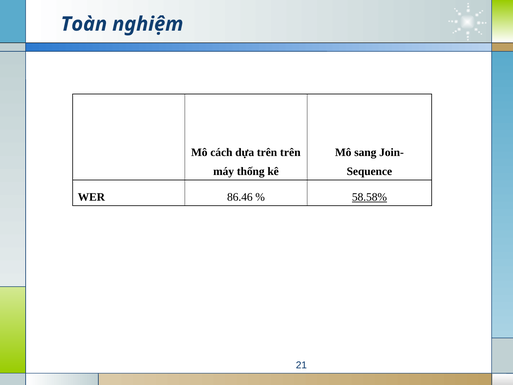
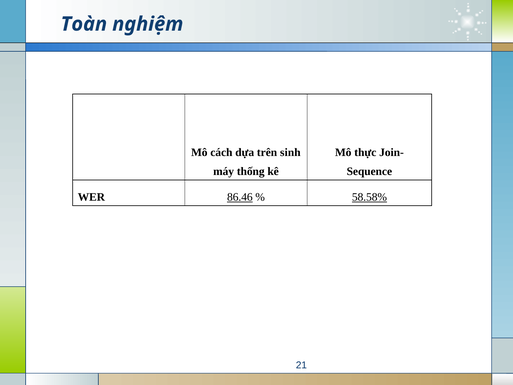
trên trên: trên -> sinh (290, 152)
sang: sang -> thực (365, 152)
86.46 underline: none -> present (240, 197)
